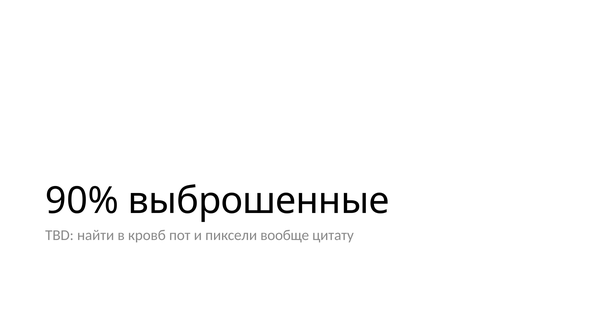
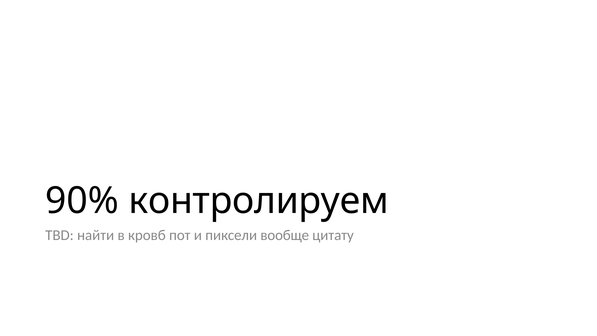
выброшенные: выброшенные -> контролируем (259, 201)
